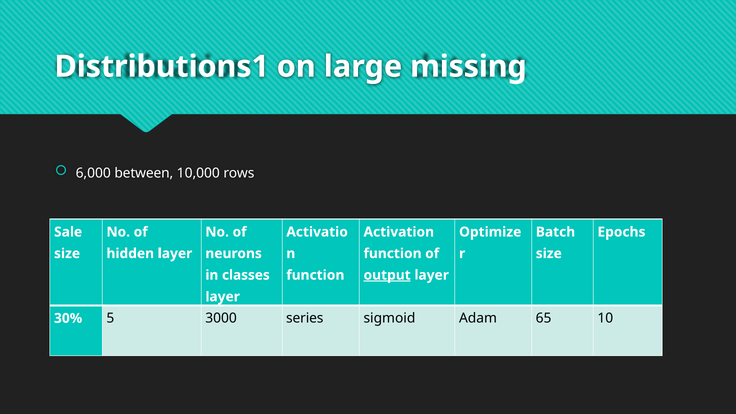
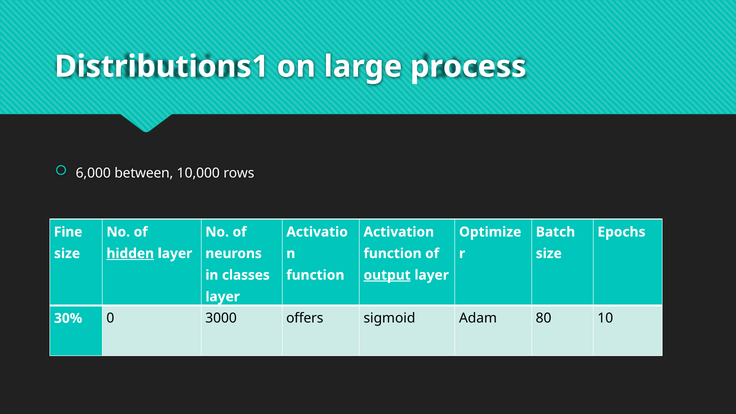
missing: missing -> process (468, 67)
Sale: Sale -> Fine (68, 232)
hidden underline: none -> present (130, 254)
5: 5 -> 0 (110, 318)
series: series -> offers (305, 318)
65: 65 -> 80 (544, 318)
